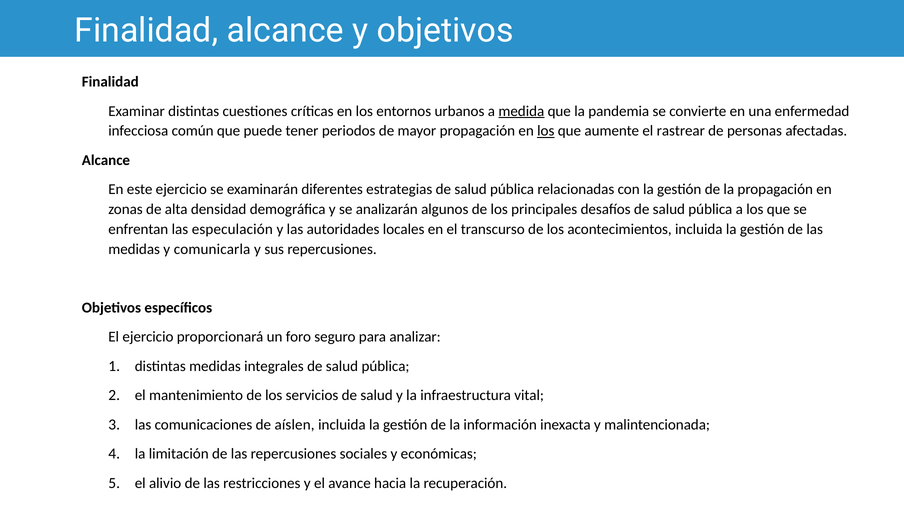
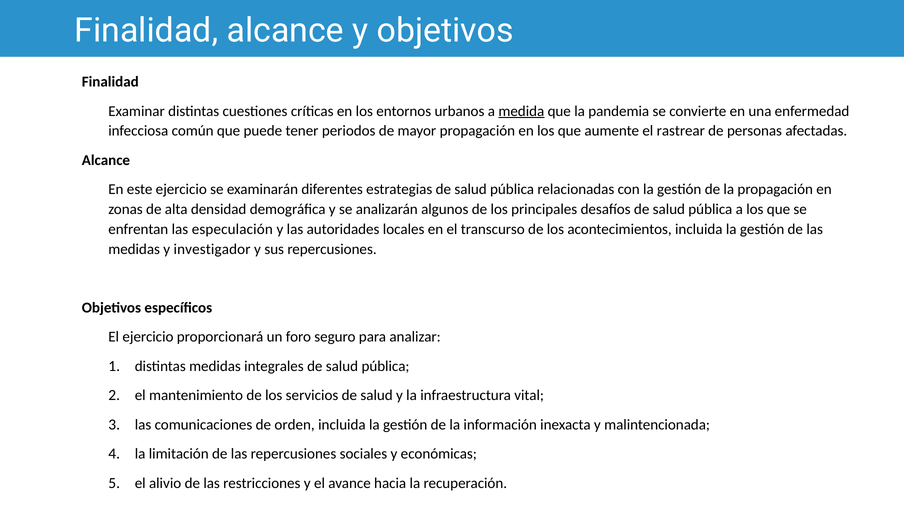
los underline: present -> none (546, 131)
comunicarla: comunicarla -> investigador (212, 249)
aíslen: aíslen -> orden (295, 425)
